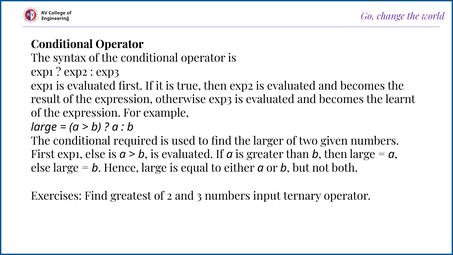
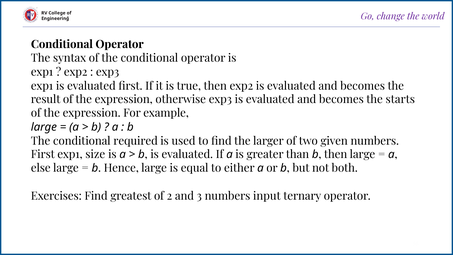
learnt: learnt -> starts (400, 99)
exp1 else: else -> size (95, 154)
